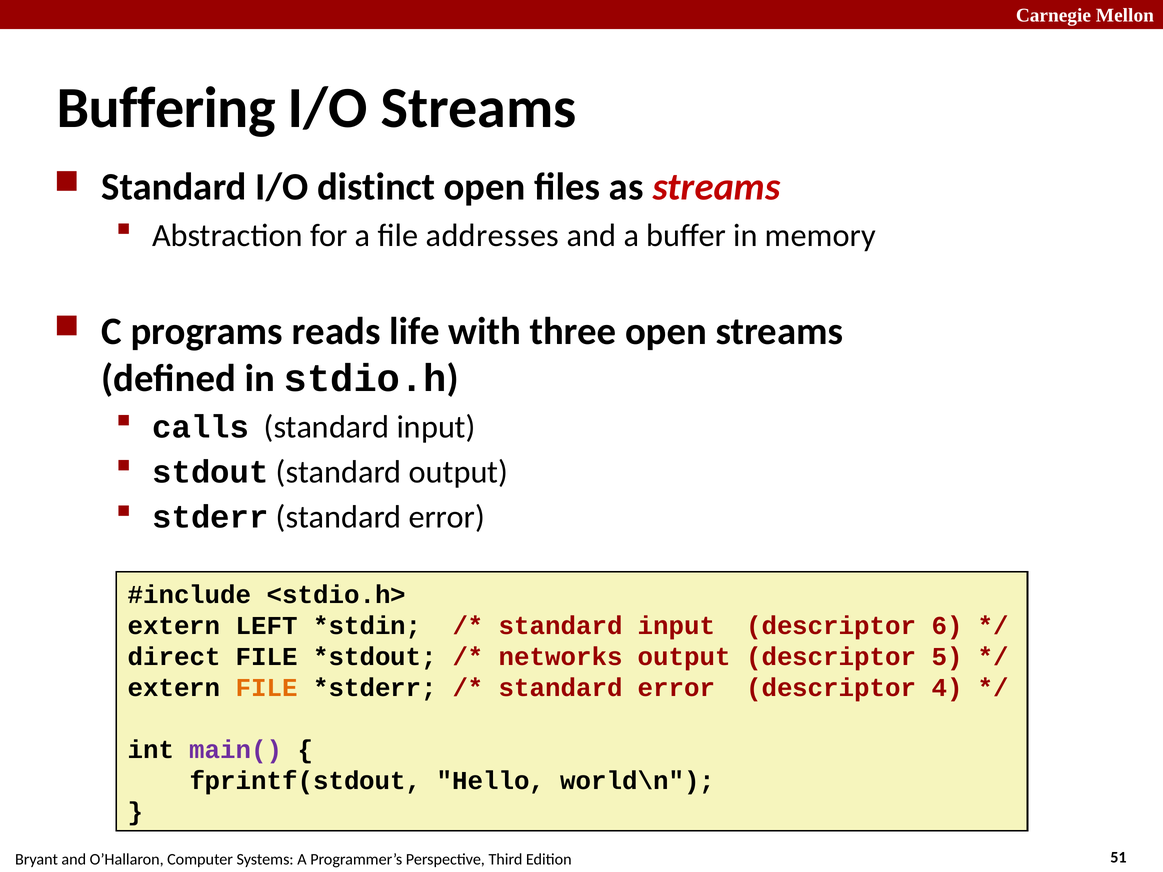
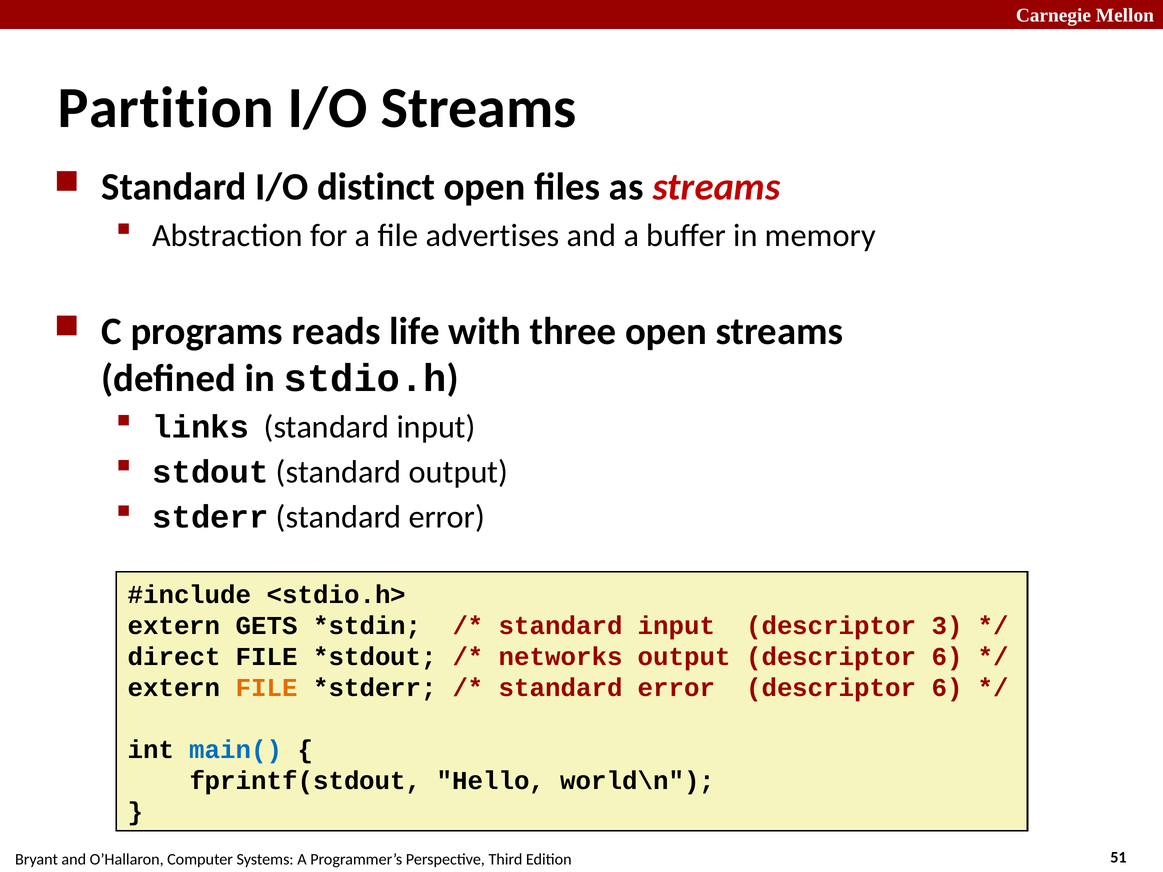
Buffering: Buffering -> Partition (166, 108)
addresses: addresses -> advertises (493, 236)
calls: calls -> links (201, 427)
LEFT: LEFT -> GETS (267, 626)
6: 6 -> 3 (947, 626)
output descriptor 5: 5 -> 6 (947, 657)
error descriptor 4: 4 -> 6 (947, 688)
main( colour: purple -> blue (236, 750)
